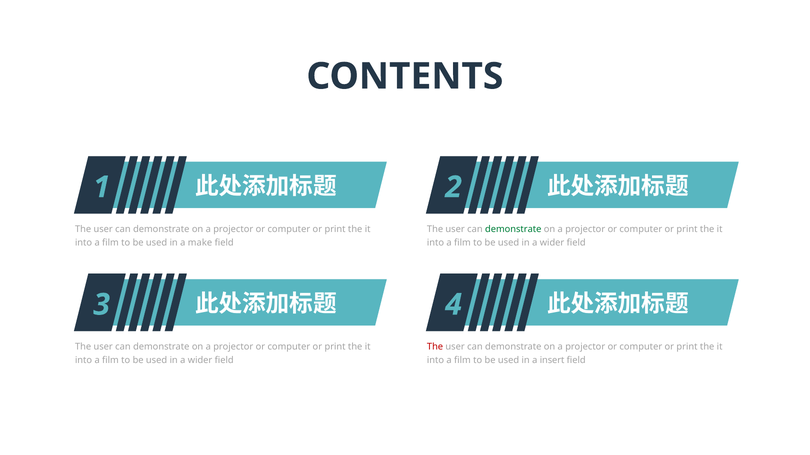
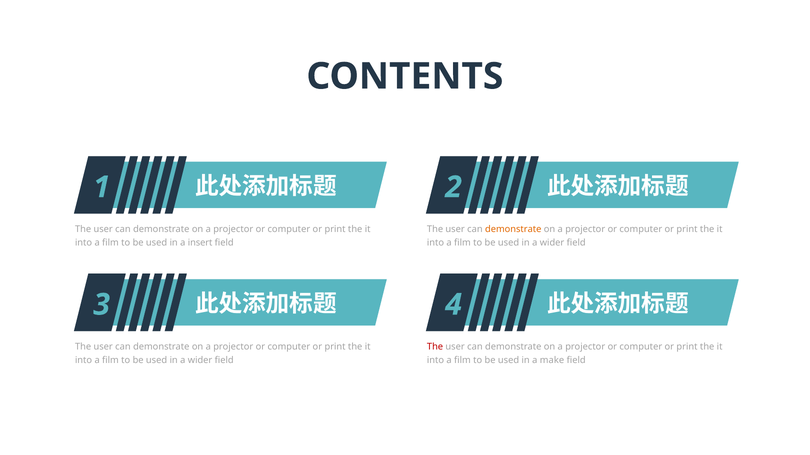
demonstrate colour: green -> orange (513, 230)
make: make -> insert (200, 243)
insert: insert -> make (552, 361)
